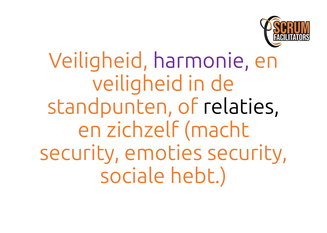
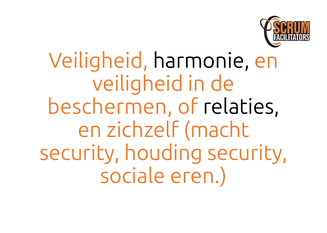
harmonie colour: purple -> black (201, 61)
standpunten: standpunten -> beschermen (110, 107)
emoties: emoties -> houding (164, 153)
hebt: hebt -> eren (198, 176)
